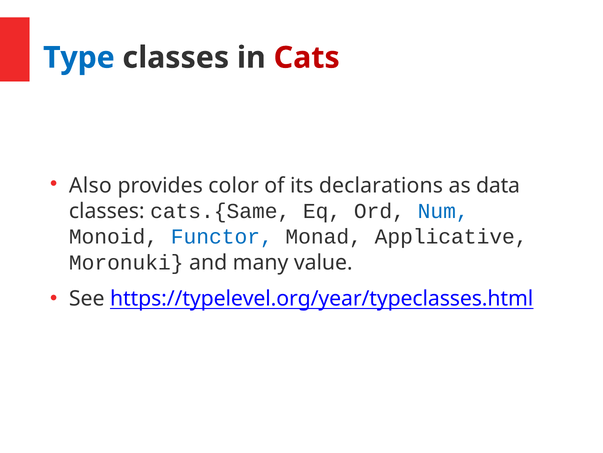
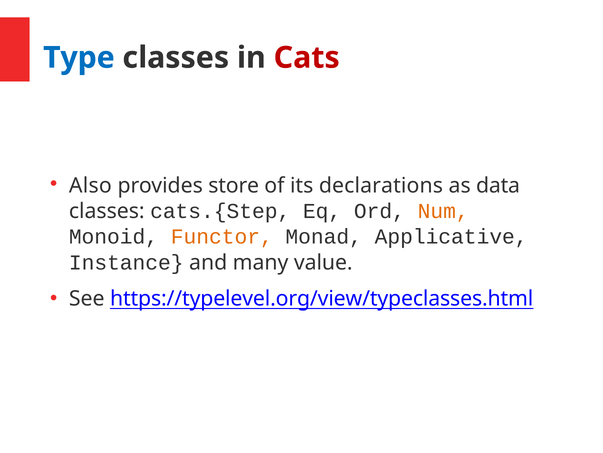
color: color -> store (234, 185)
cats.{Same: cats.{Same -> cats.{Step (220, 211)
Num colour: blue -> orange (443, 211)
Functor colour: blue -> orange (222, 236)
Moronuki: Moronuki -> Instance (126, 262)
https://typelevel.org/year/typeclasses.html: https://typelevel.org/year/typeclasses.html -> https://typelevel.org/view/typeclasses.html (322, 298)
